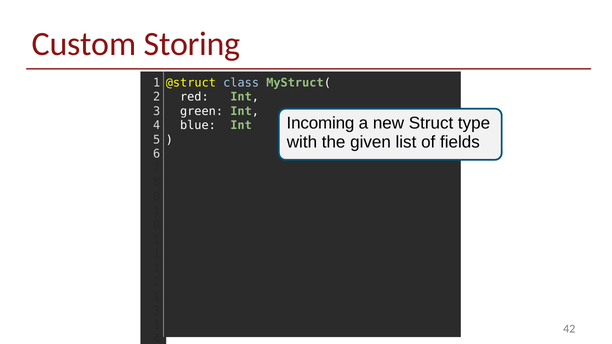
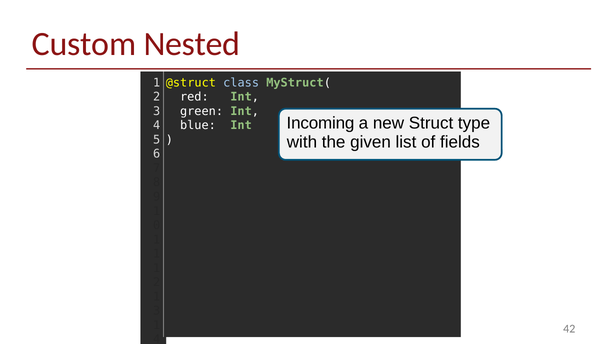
Storing: Storing -> Nested (192, 44)
